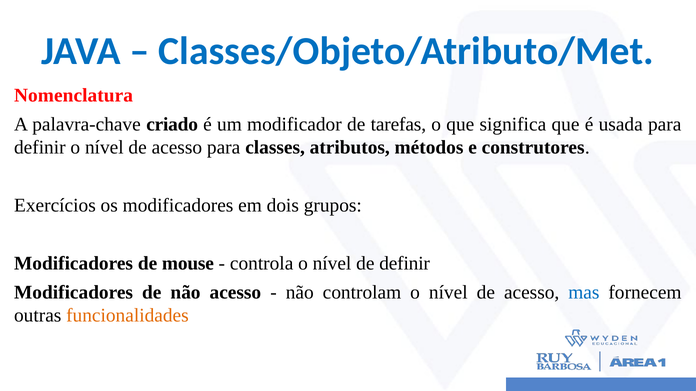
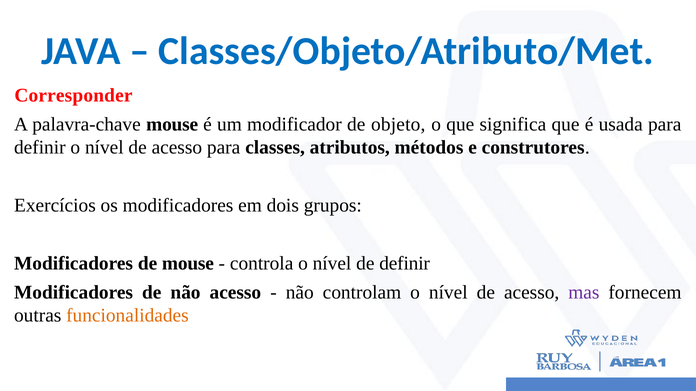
Nomenclatura: Nomenclatura -> Corresponder (73, 95)
palavra-chave criado: criado -> mouse (172, 124)
tarefas: tarefas -> objeto (398, 124)
mas colour: blue -> purple (584, 293)
